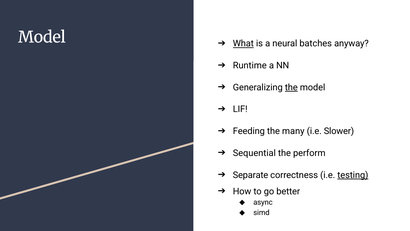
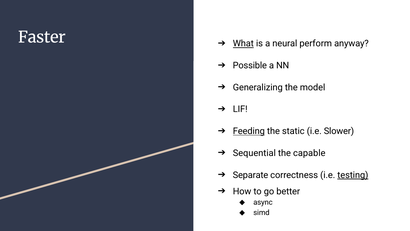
Model: Model -> Faster (42, 37)
batches: batches -> perform (316, 44)
Runtime: Runtime -> Possible (250, 65)
the underline: present -> none (291, 87)
Feeding underline: none -> present (249, 131)
many: many -> static (293, 131)
perform: perform -> capable (309, 153)
